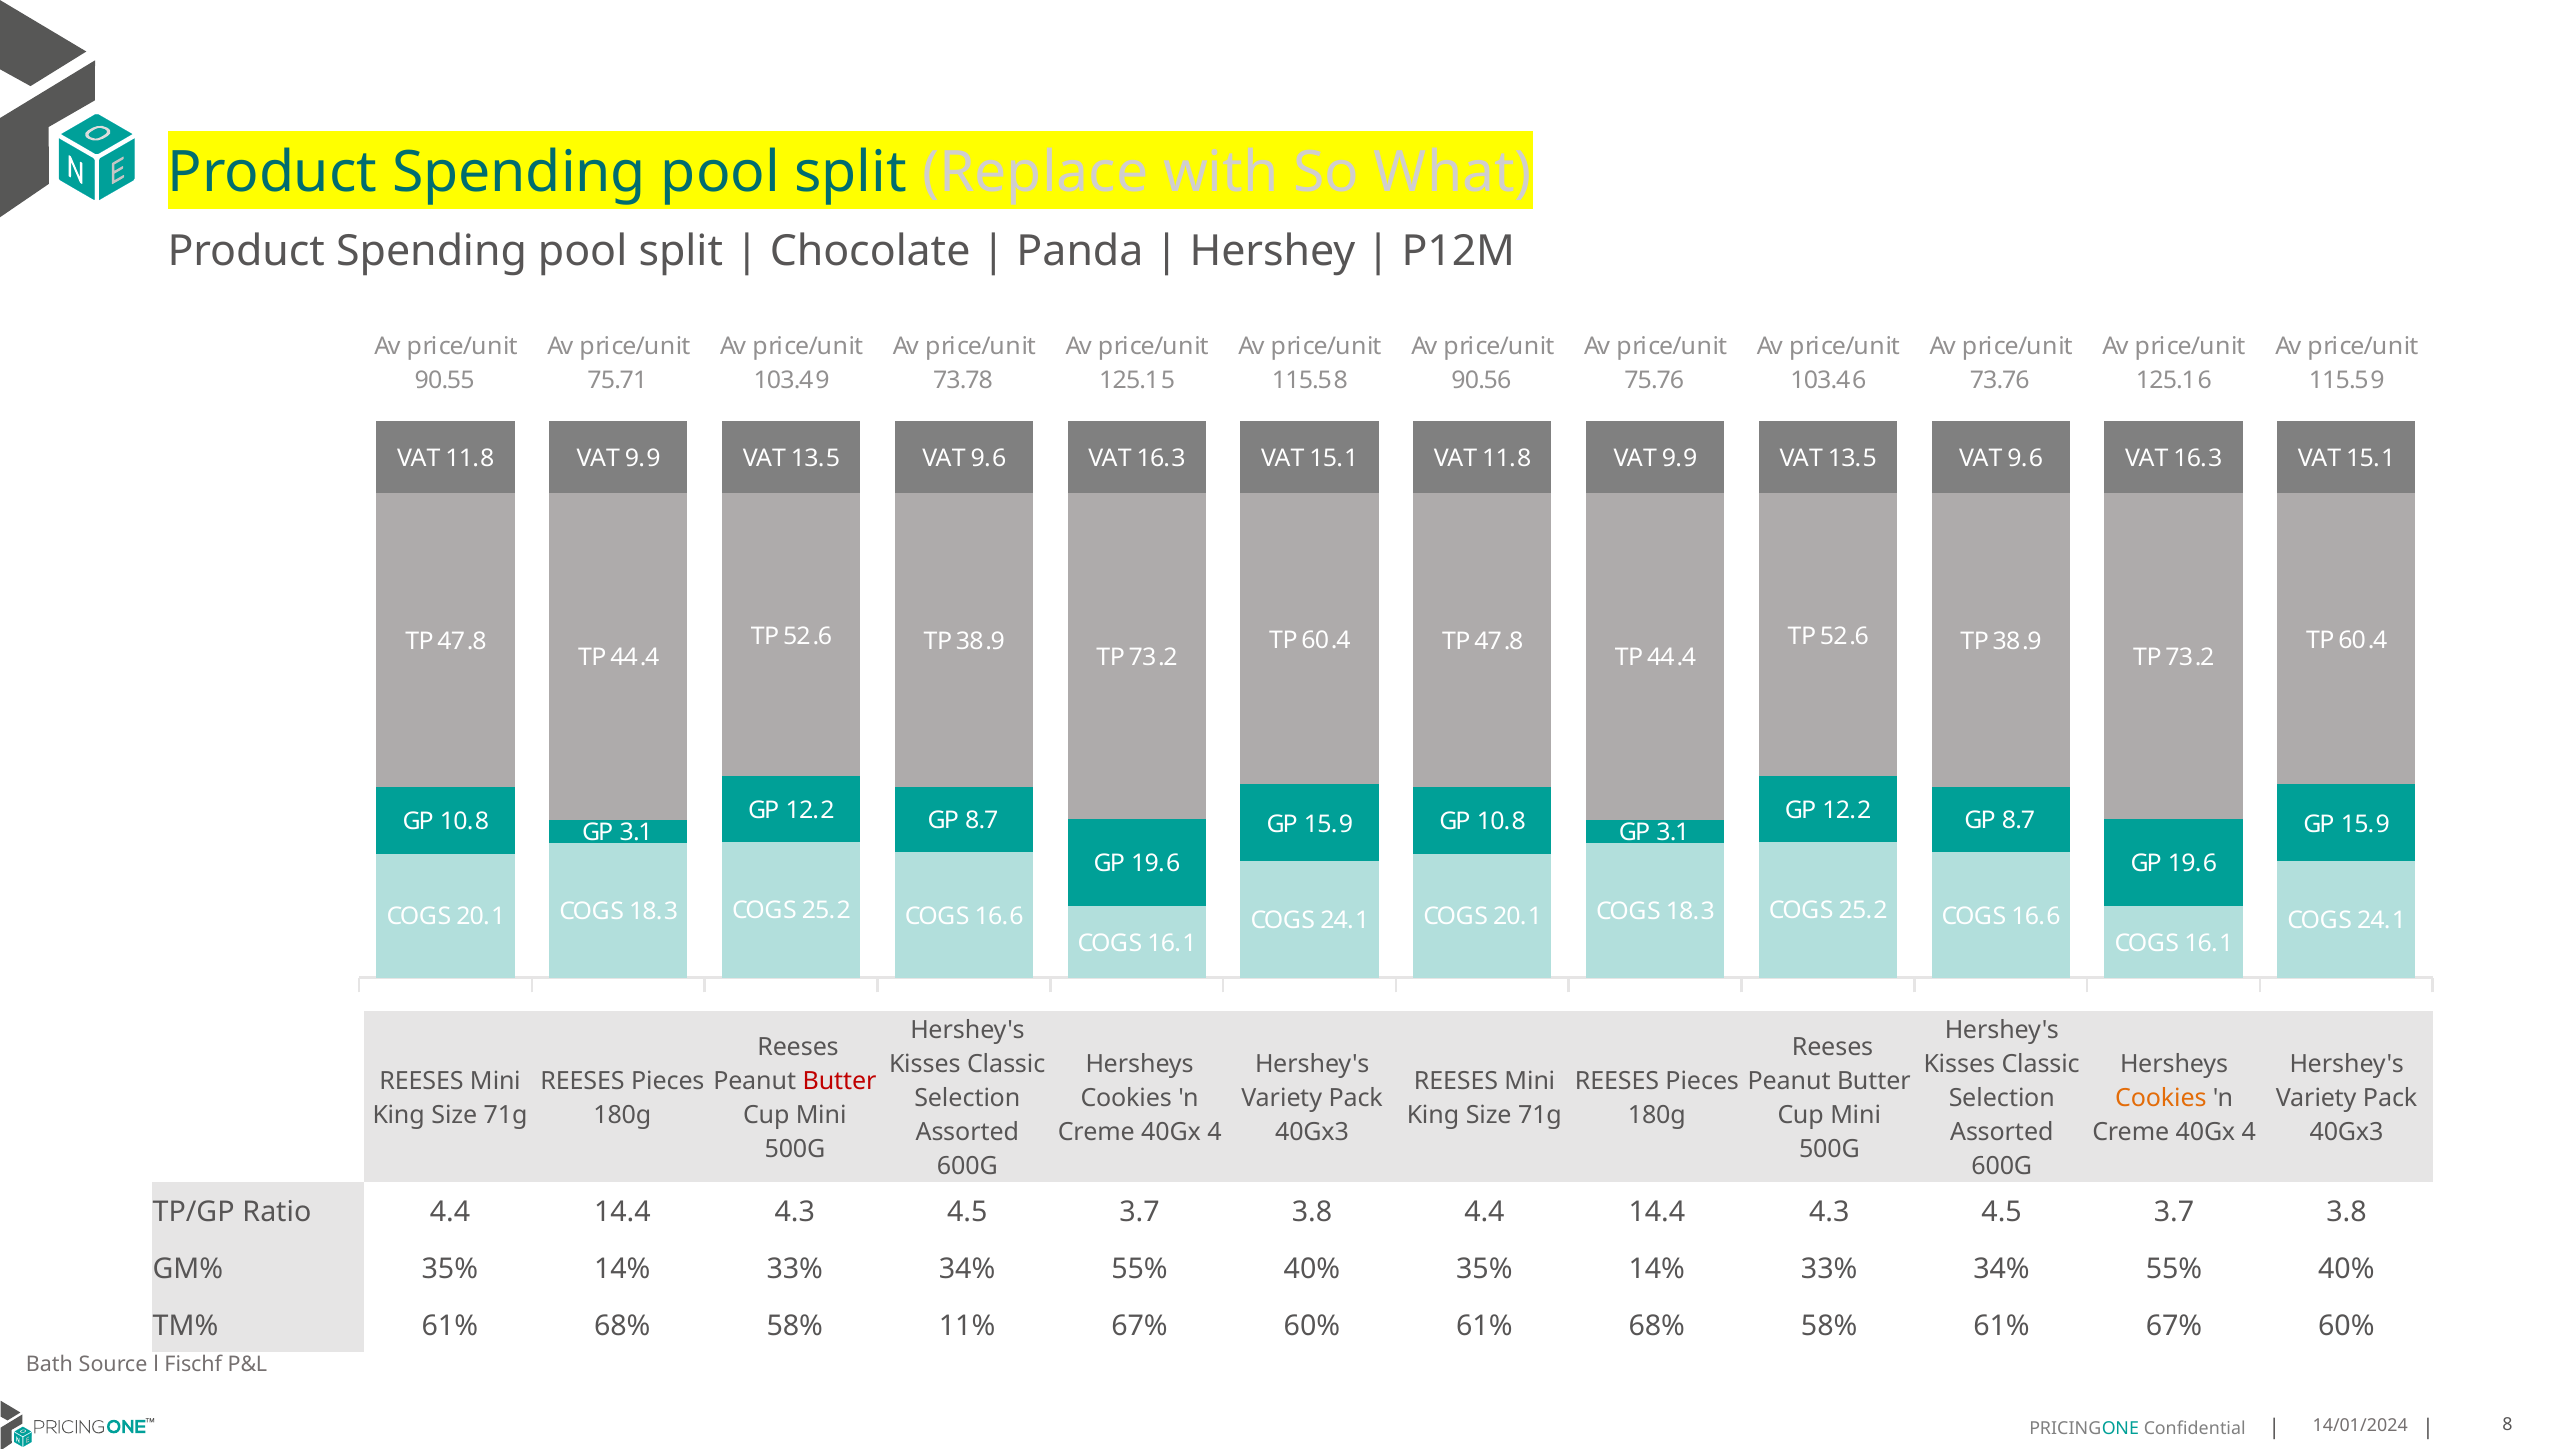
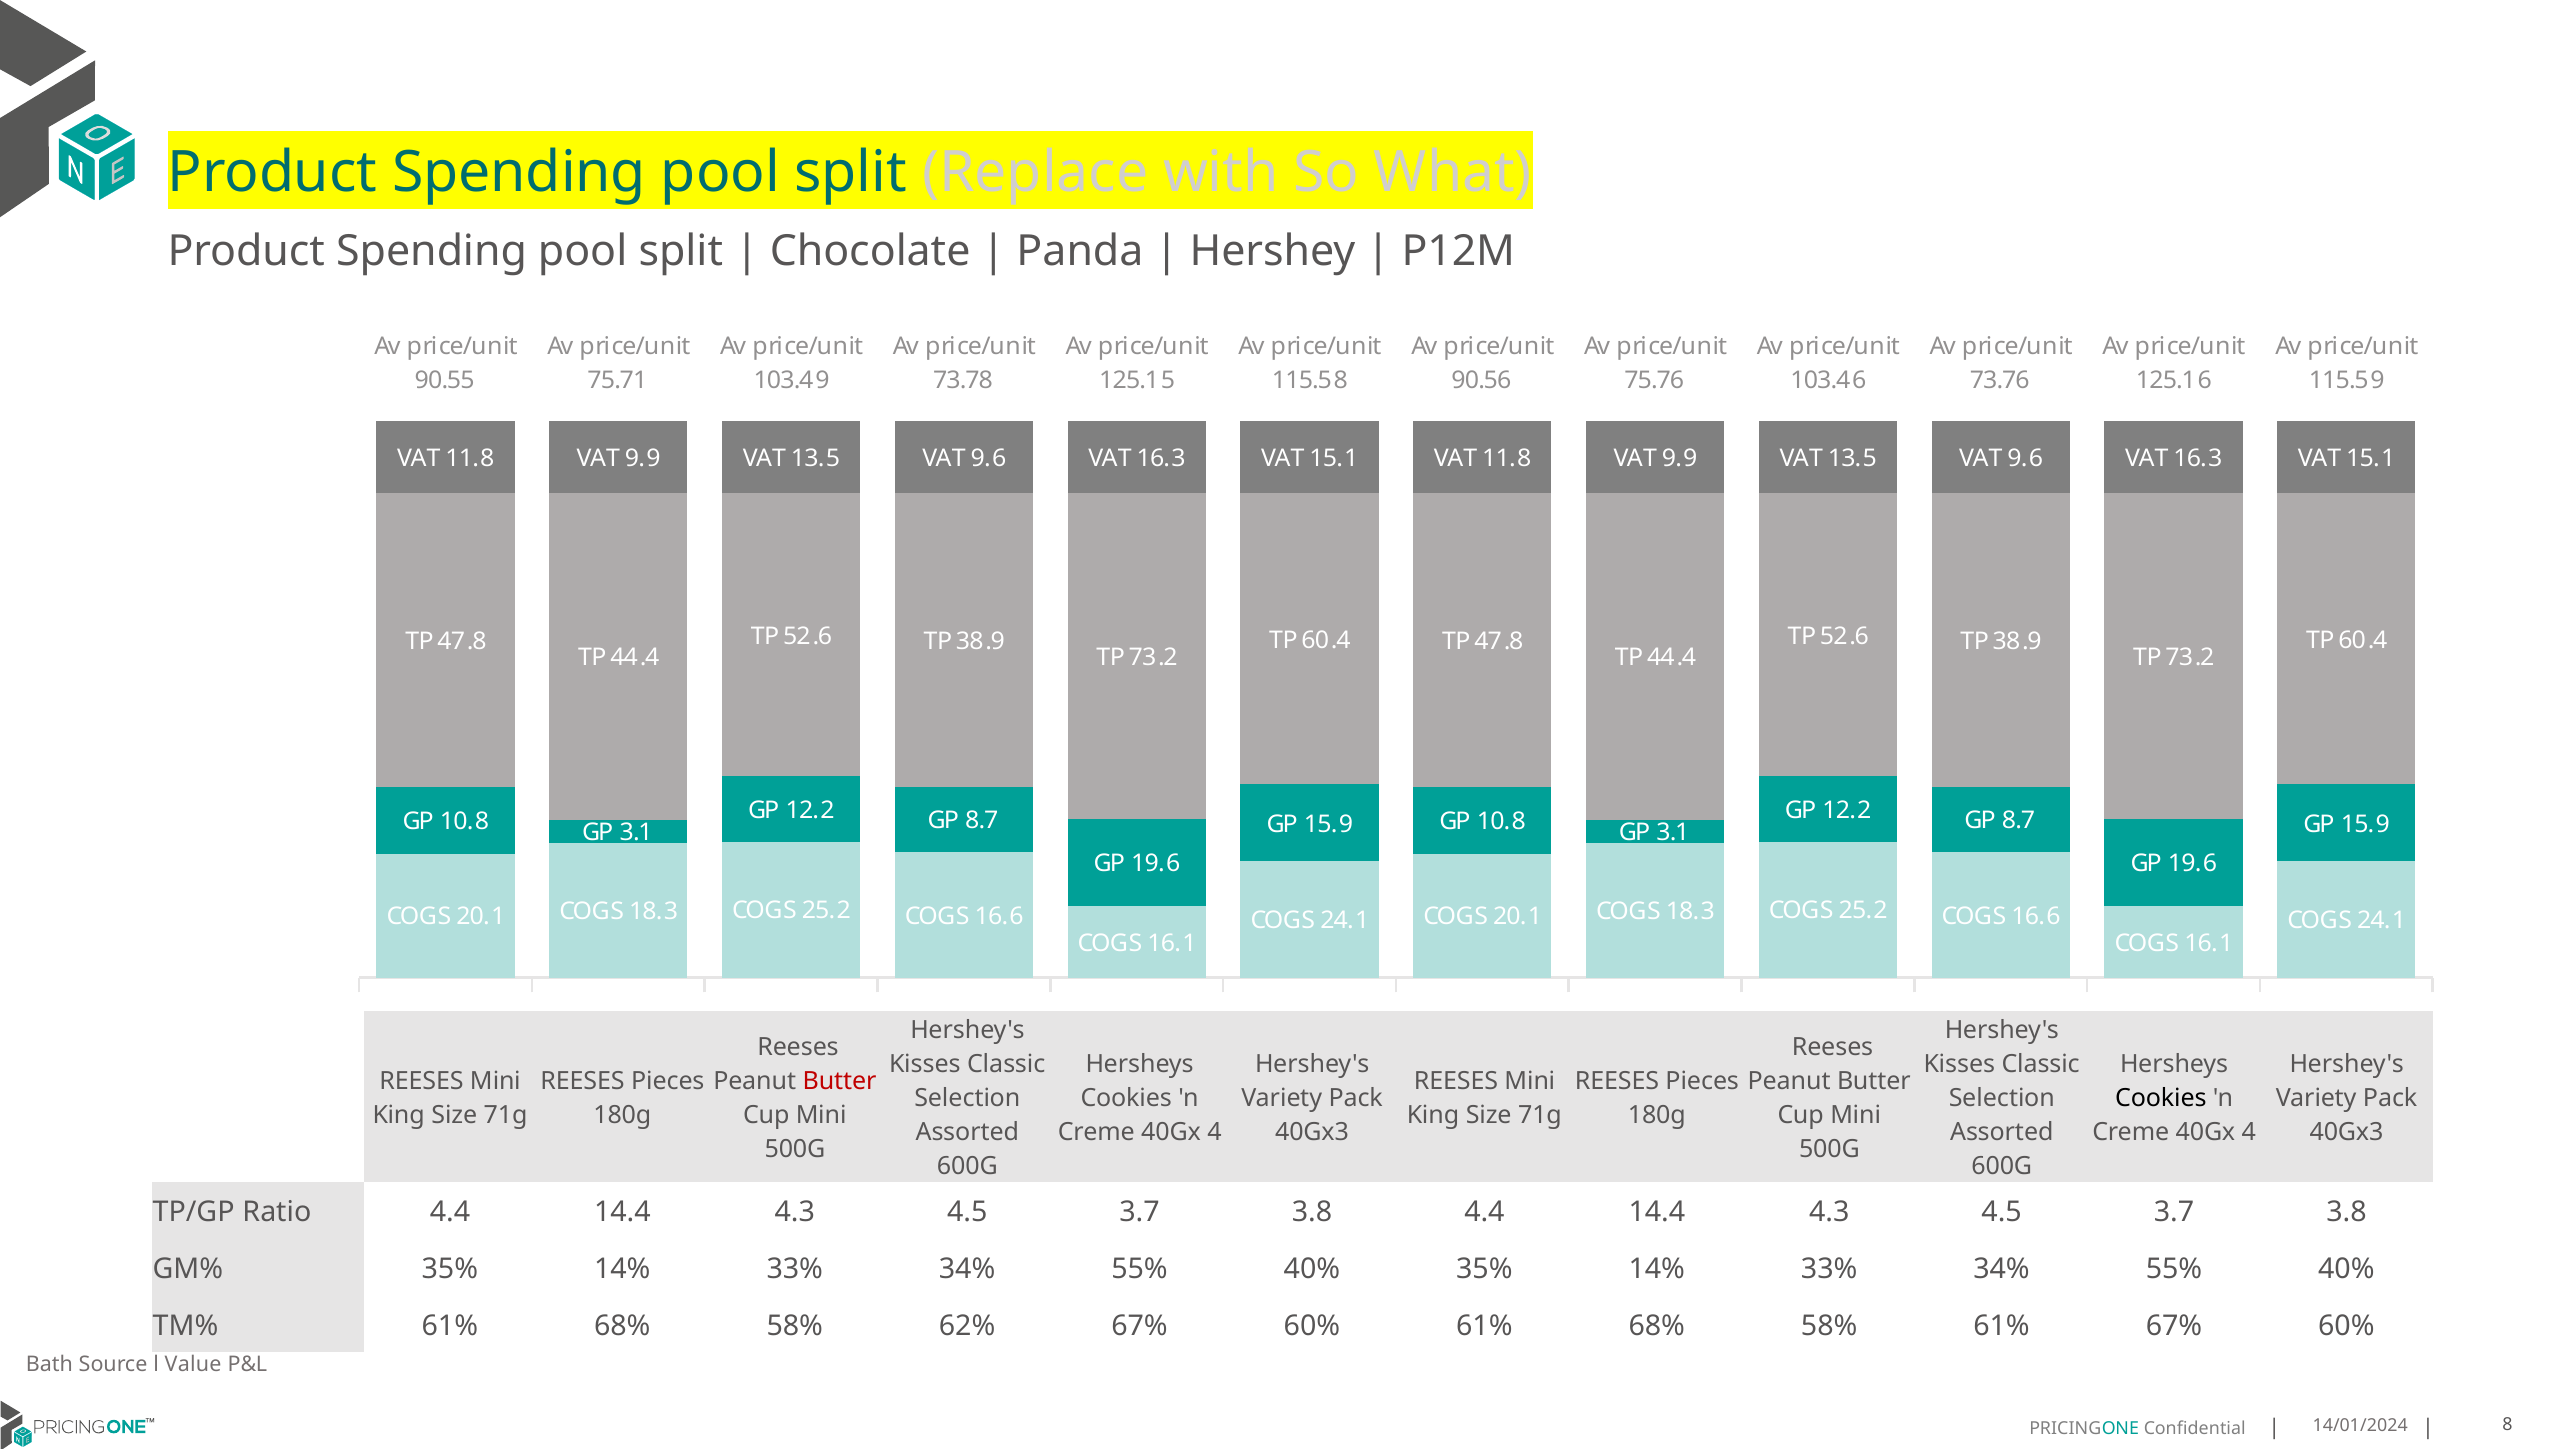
Cookies colour: orange -> black (2161, 1098)
11%: 11% -> 62% (967, 1326)
Fischf: Fischf -> Value (193, 1365)
